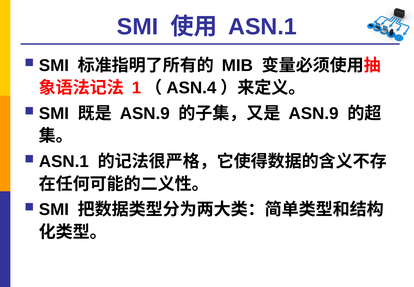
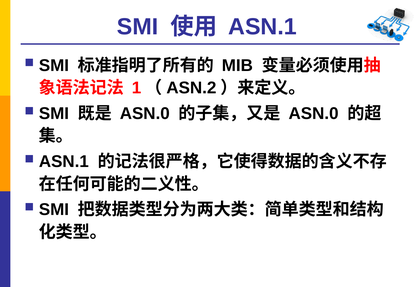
ASN.4: ASN.4 -> ASN.2 (191, 88)
ASN.9: ASN.9 -> ASN.0 (145, 113)
ASN.9: ASN.9 -> ASN.0 (314, 113)
